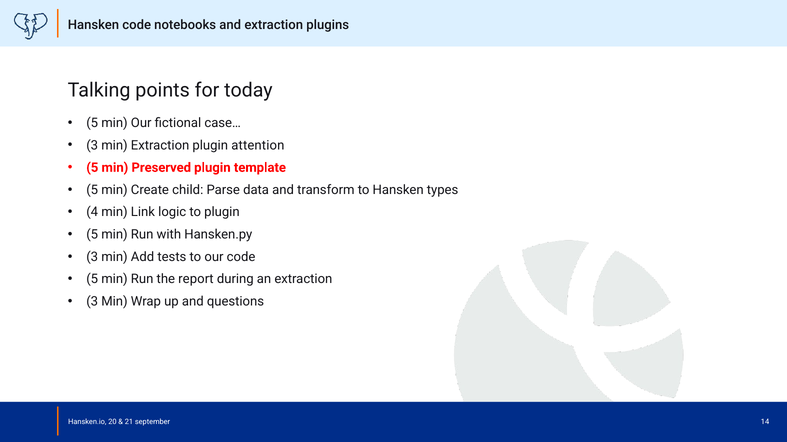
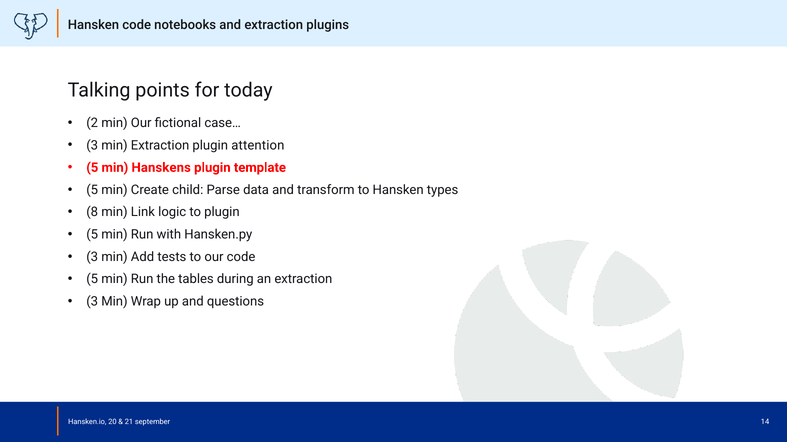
5: 5 -> 2 (92, 123)
Preserved: Preserved -> Hanskens (161, 168)
4: 4 -> 8 (92, 212)
report: report -> tables (196, 280)
